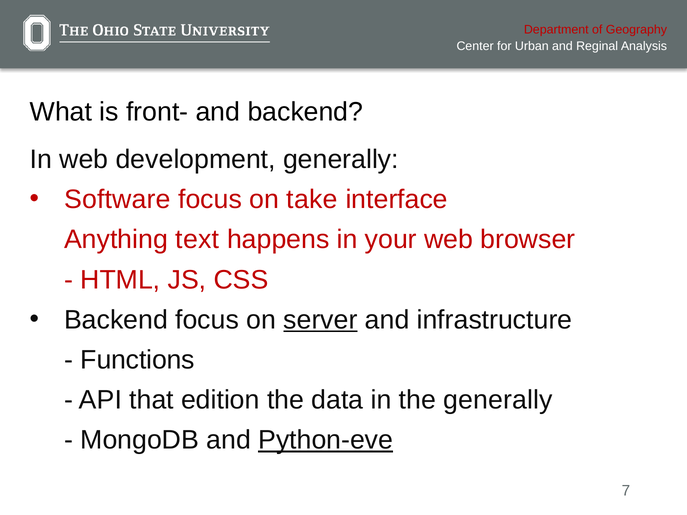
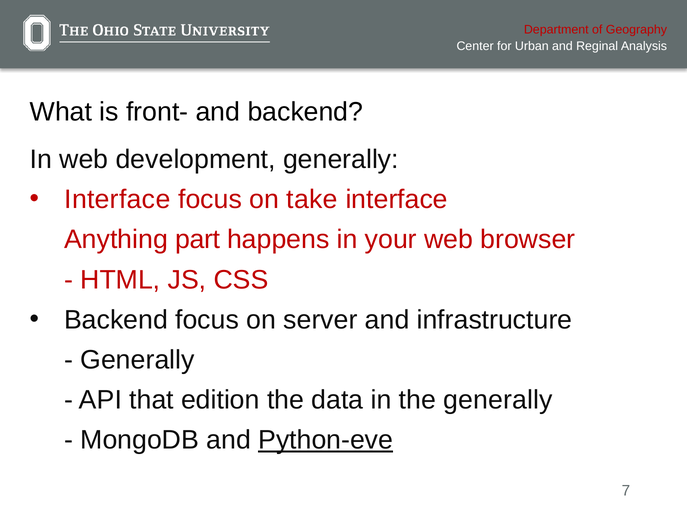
Software: Software -> Interface (117, 200)
text: text -> part (198, 240)
server underline: present -> none (320, 320)
Functions: Functions -> Generally (138, 360)
